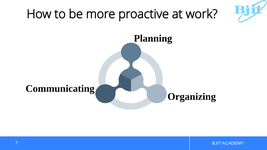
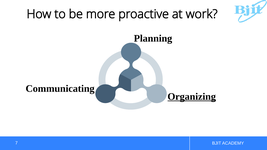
Organizing underline: none -> present (192, 97)
